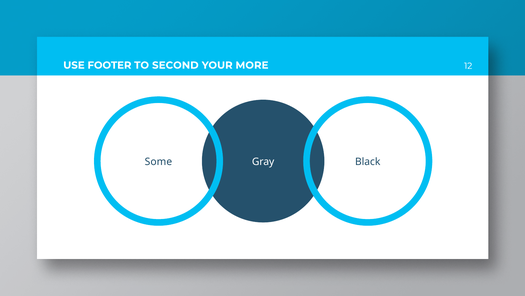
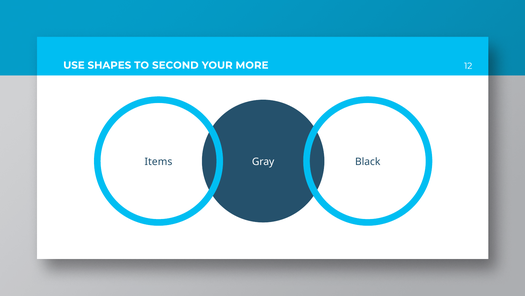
FOOTER: FOOTER -> SHAPES (109, 65)
Some: Some -> Items (158, 161)
